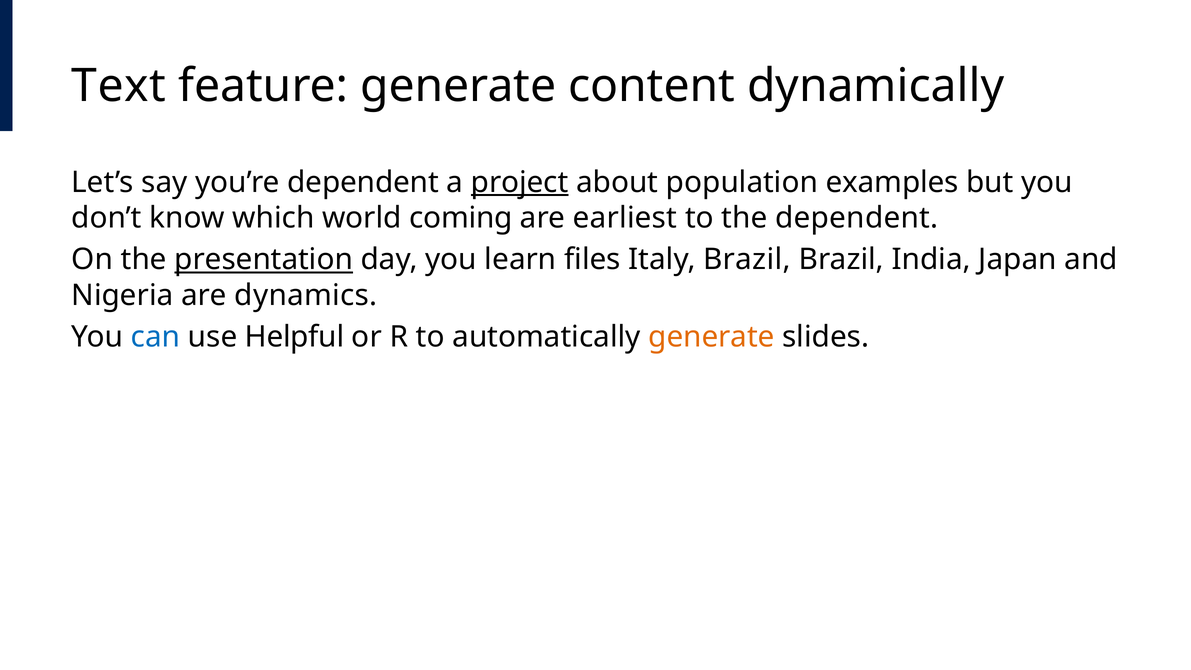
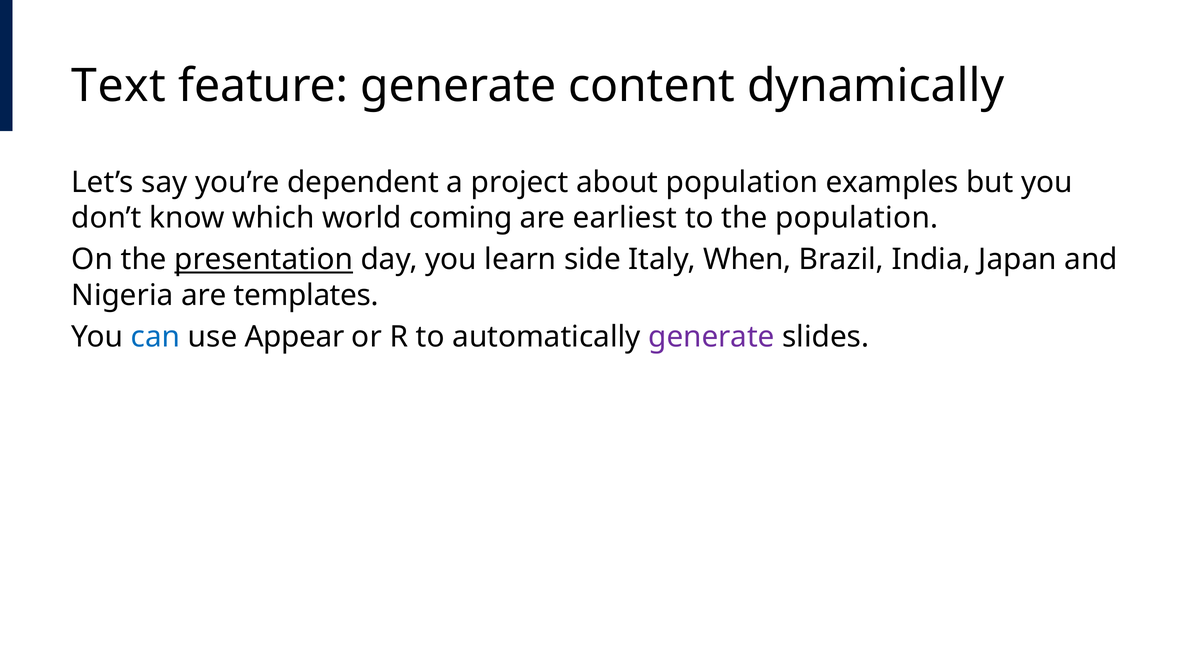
project underline: present -> none (520, 182)
the dependent: dependent -> population (857, 218)
files: files -> side (592, 260)
Italy Brazil: Brazil -> When (747, 260)
dynamics: dynamics -> templates (306, 295)
Helpful: Helpful -> Appear (295, 337)
generate colour: orange -> purple (711, 337)
